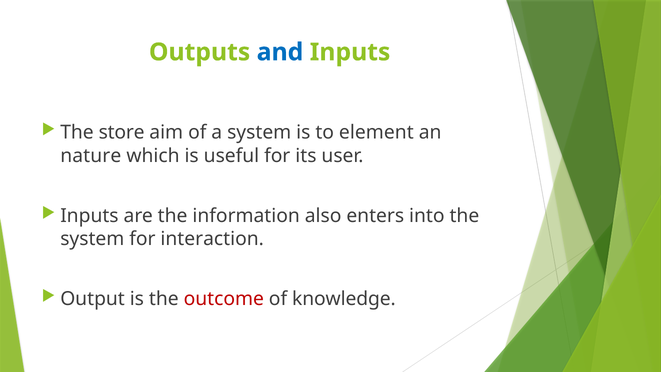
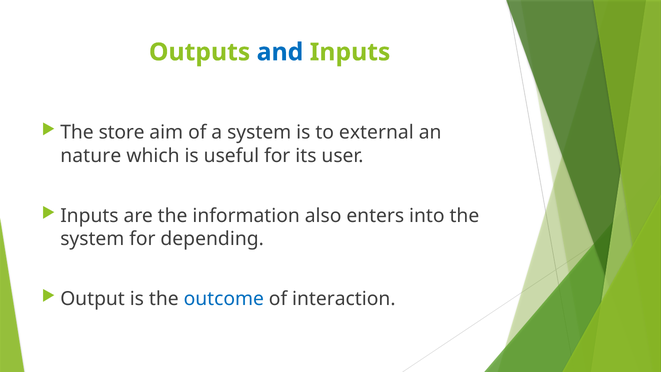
element: element -> external (376, 133)
interaction: interaction -> depending (212, 239)
outcome colour: red -> blue (224, 299)
knowledge: knowledge -> interaction (344, 299)
